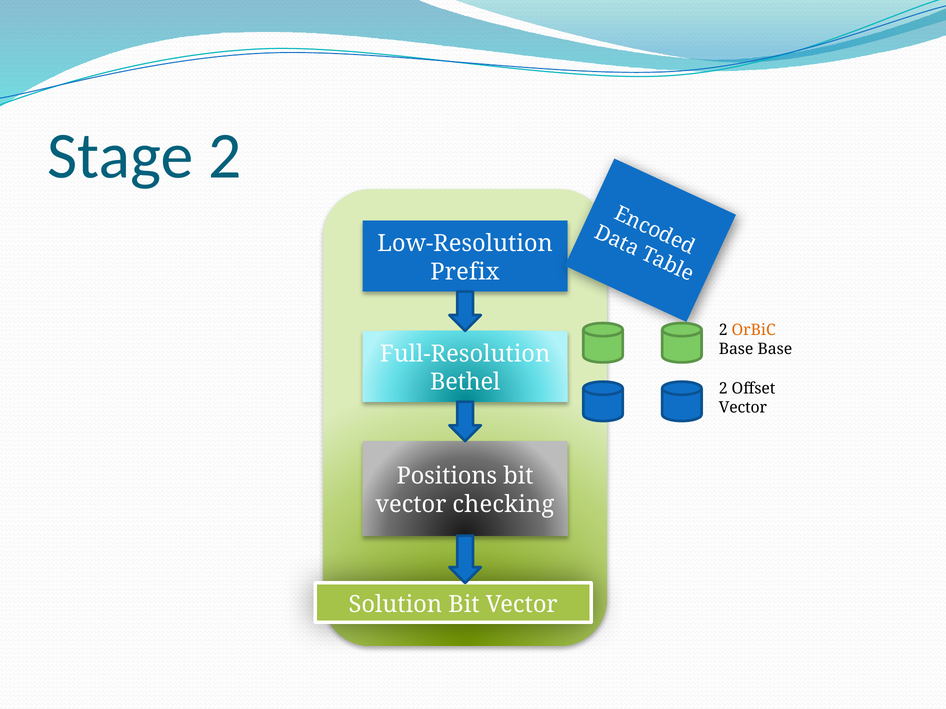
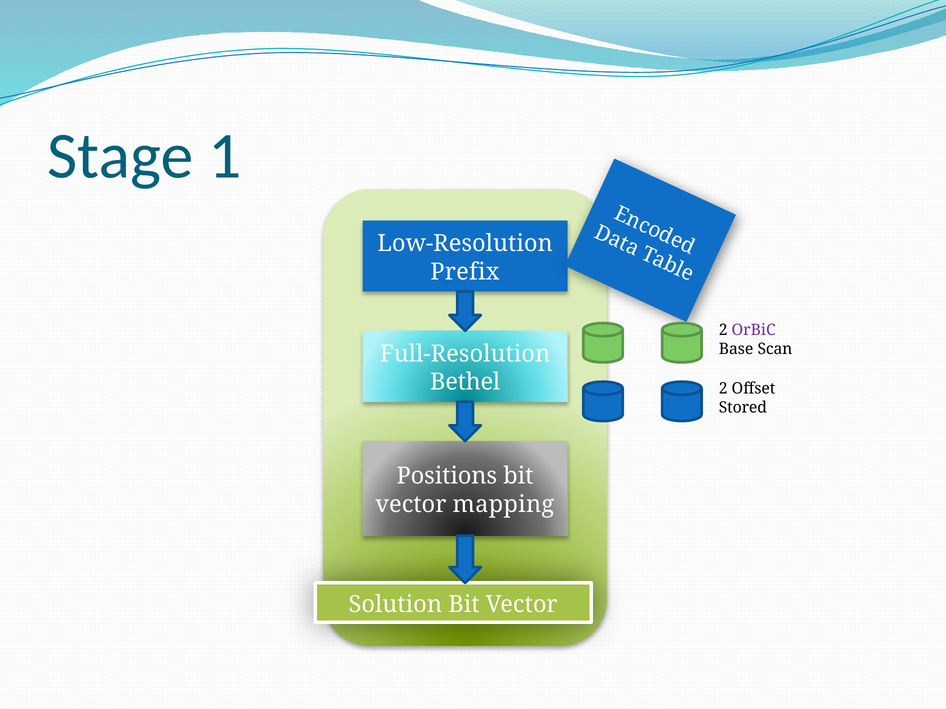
Stage 2: 2 -> 1 (225, 156)
OrBiC colour: orange -> purple (754, 330)
Base Base: Base -> Scan (775, 349)
Vector: Vector -> Stored (743, 408)
checking: checking -> mapping (503, 505)
